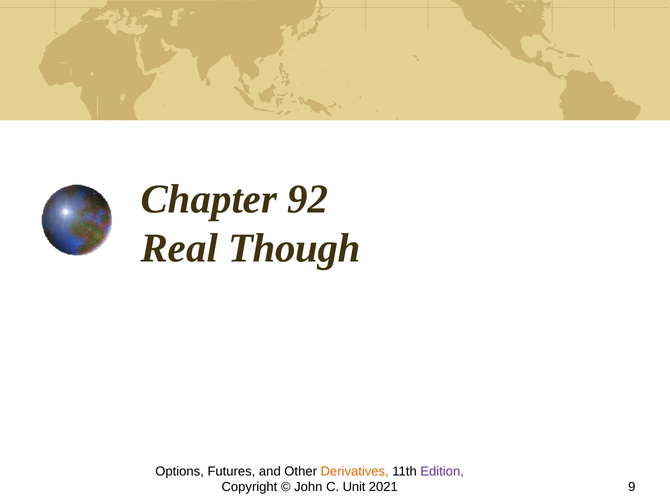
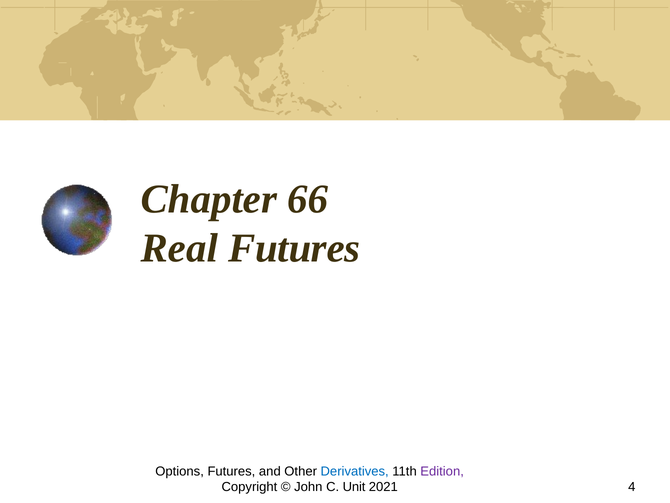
92: 92 -> 66 (308, 199)
Real Though: Though -> Futures (294, 248)
Derivatives colour: orange -> blue (355, 471)
9: 9 -> 4 (632, 487)
